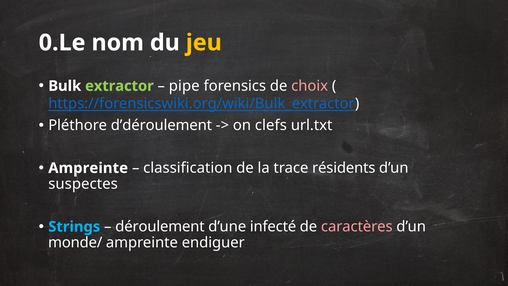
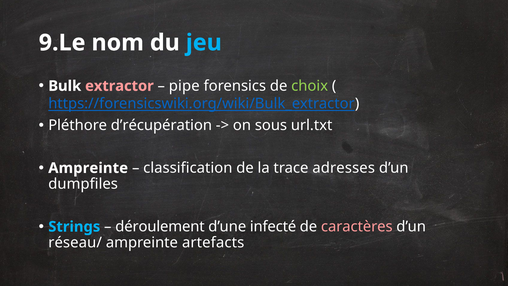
0.Le: 0.Le -> 9.Le (62, 43)
jeu colour: yellow -> light blue (204, 43)
extractor colour: light green -> pink (119, 86)
choix colour: pink -> light green (310, 86)
d’déroulement: d’déroulement -> d’récupération (161, 125)
clefs: clefs -> sous (271, 125)
résidents: résidents -> adresses (344, 168)
suspectes: suspectes -> dumpfiles (83, 184)
monde/: monde/ -> réseau/ (75, 243)
endiguer: endiguer -> artefacts (213, 243)
